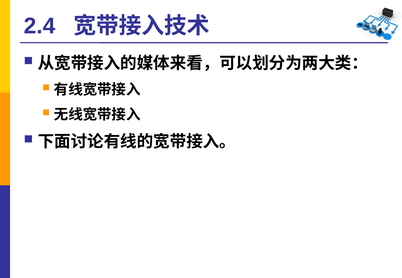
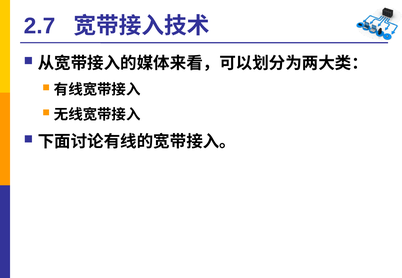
2.4: 2.4 -> 2.7 (40, 26)
